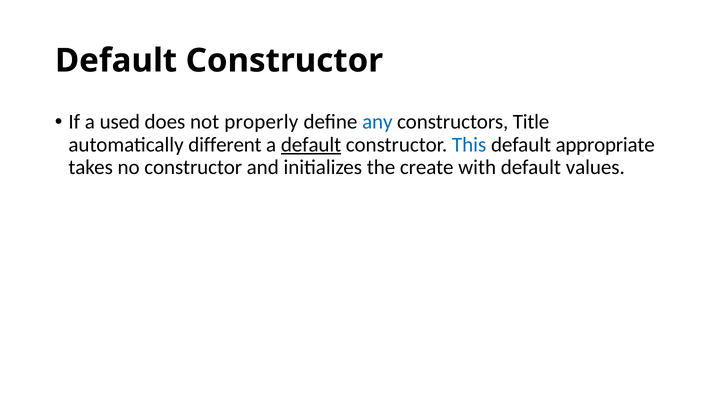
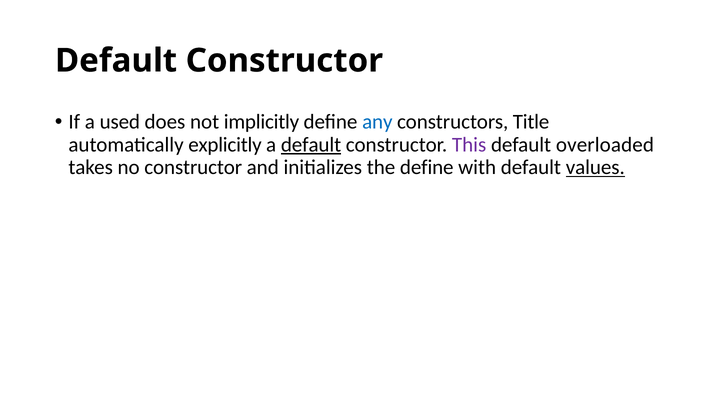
properly: properly -> implicitly (261, 122)
different: different -> explicitly (225, 145)
This colour: blue -> purple (469, 145)
appropriate: appropriate -> overloaded (605, 145)
the create: create -> define (427, 167)
values underline: none -> present (595, 167)
